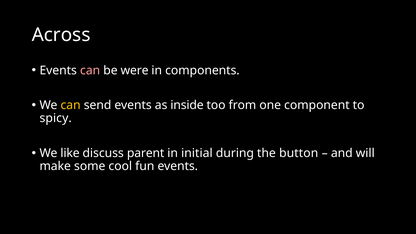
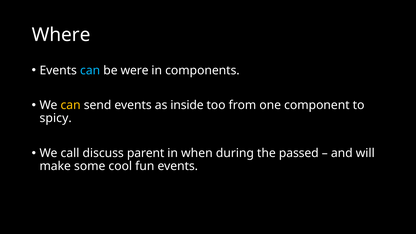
Across: Across -> Where (61, 35)
can colour: pink -> light blue (90, 70)
like: like -> call (70, 153)
initial: initial -> when (197, 153)
button: button -> passed (299, 153)
